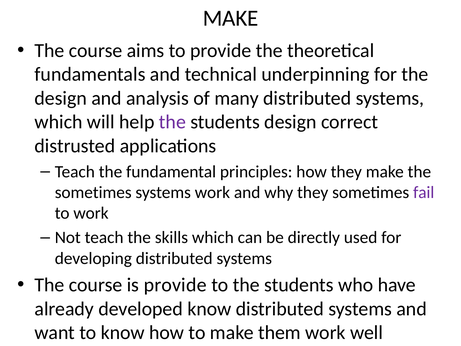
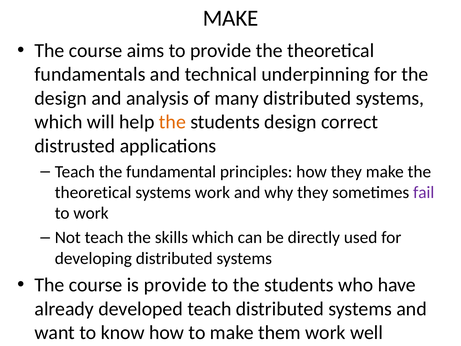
the colour: purple -> orange (172, 122)
sometimes: sometimes -> theoretical (93, 192)
developed know: know -> teach (209, 309)
